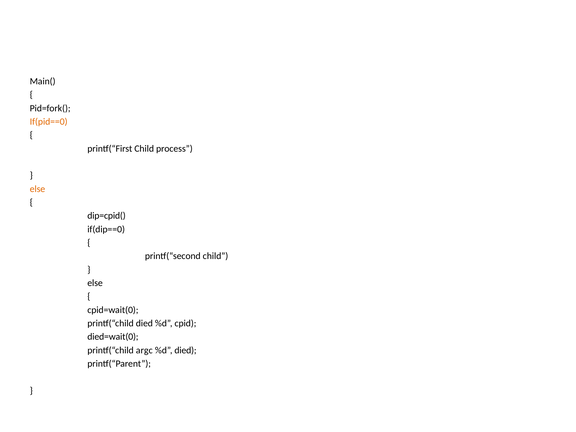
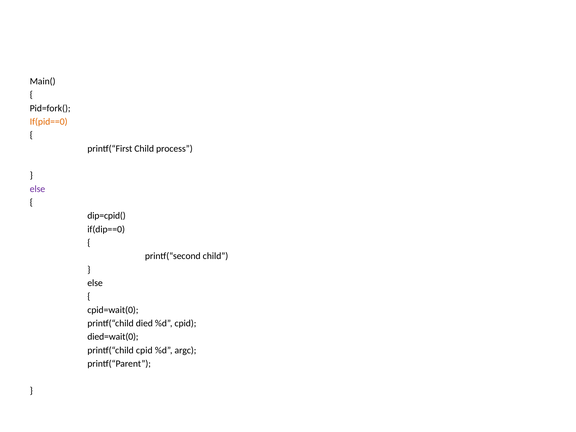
else colour: orange -> purple (37, 189)
printf(“child argc: argc -> cpid (144, 350)
%d died: died -> argc (185, 350)
